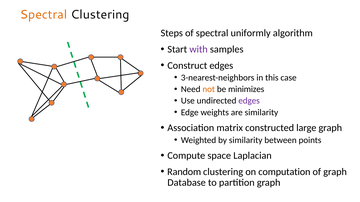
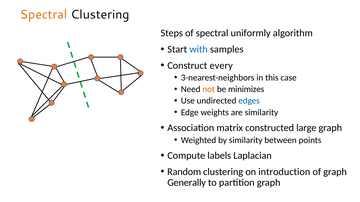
with colour: purple -> blue (199, 49)
Construct edges: edges -> every (221, 66)
edges colour: purple -> blue (249, 101)
space: space -> labels (219, 156)
computation: computation -> introduction (284, 172)
Database: Database -> Generally (187, 183)
